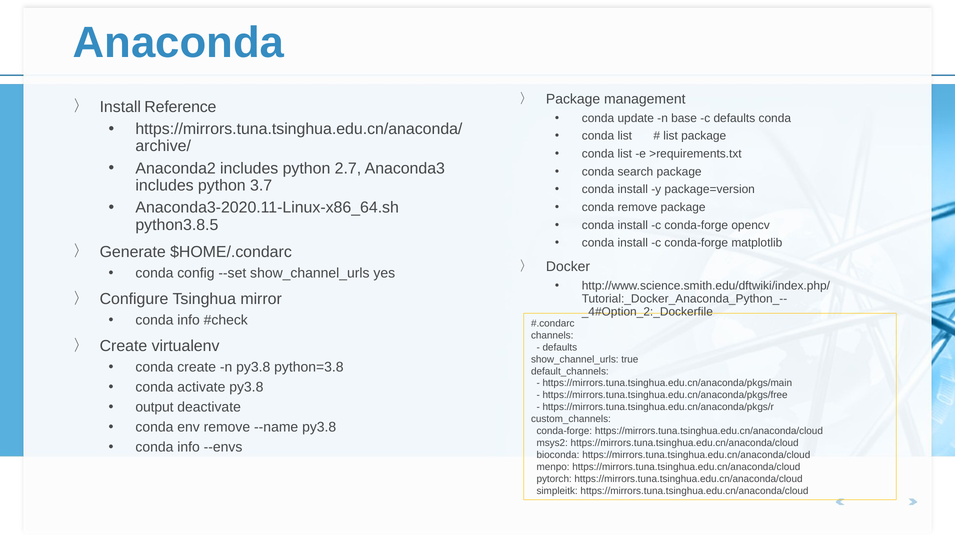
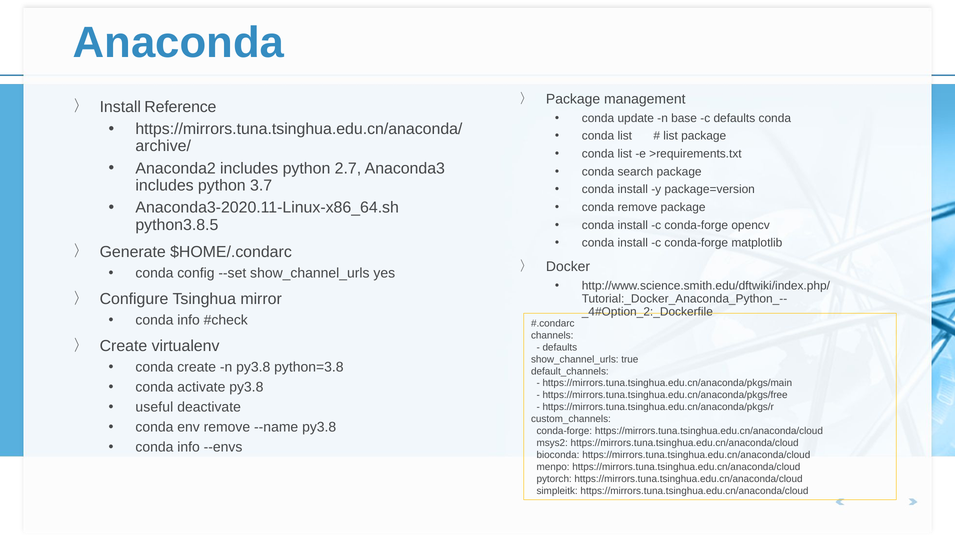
output: output -> useful (154, 407)
